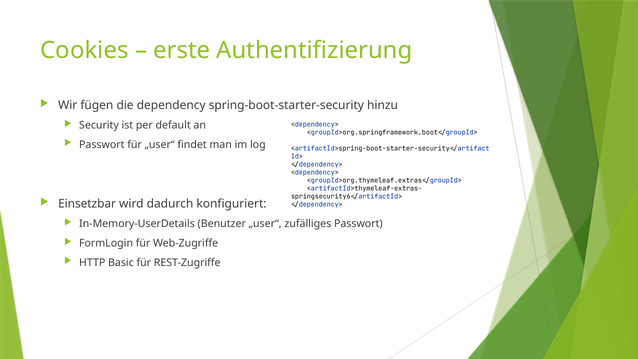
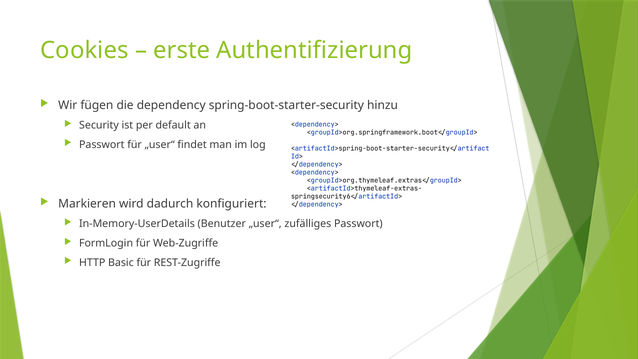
Einsetzbar: Einsetzbar -> Markieren (87, 204)
